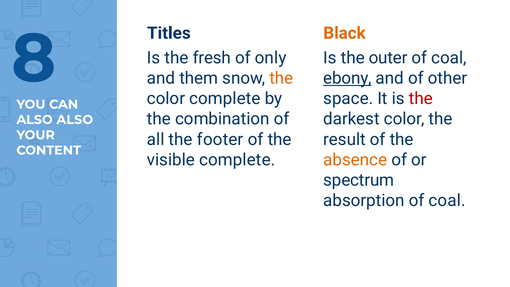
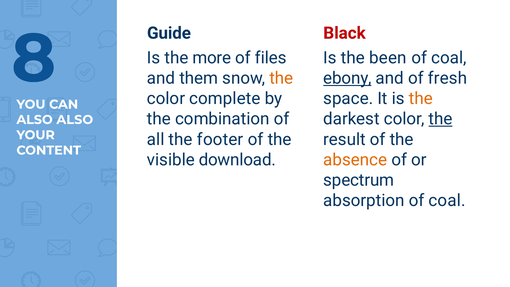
Titles: Titles -> Guide (169, 33)
Black colour: orange -> red (344, 33)
fresh: fresh -> more (212, 58)
only: only -> files (271, 58)
outer: outer -> been (388, 58)
other: other -> fresh (447, 78)
the colour: red -> orange (421, 99)
the underline: none -> present (441, 119)
visible complete: complete -> download (237, 160)
